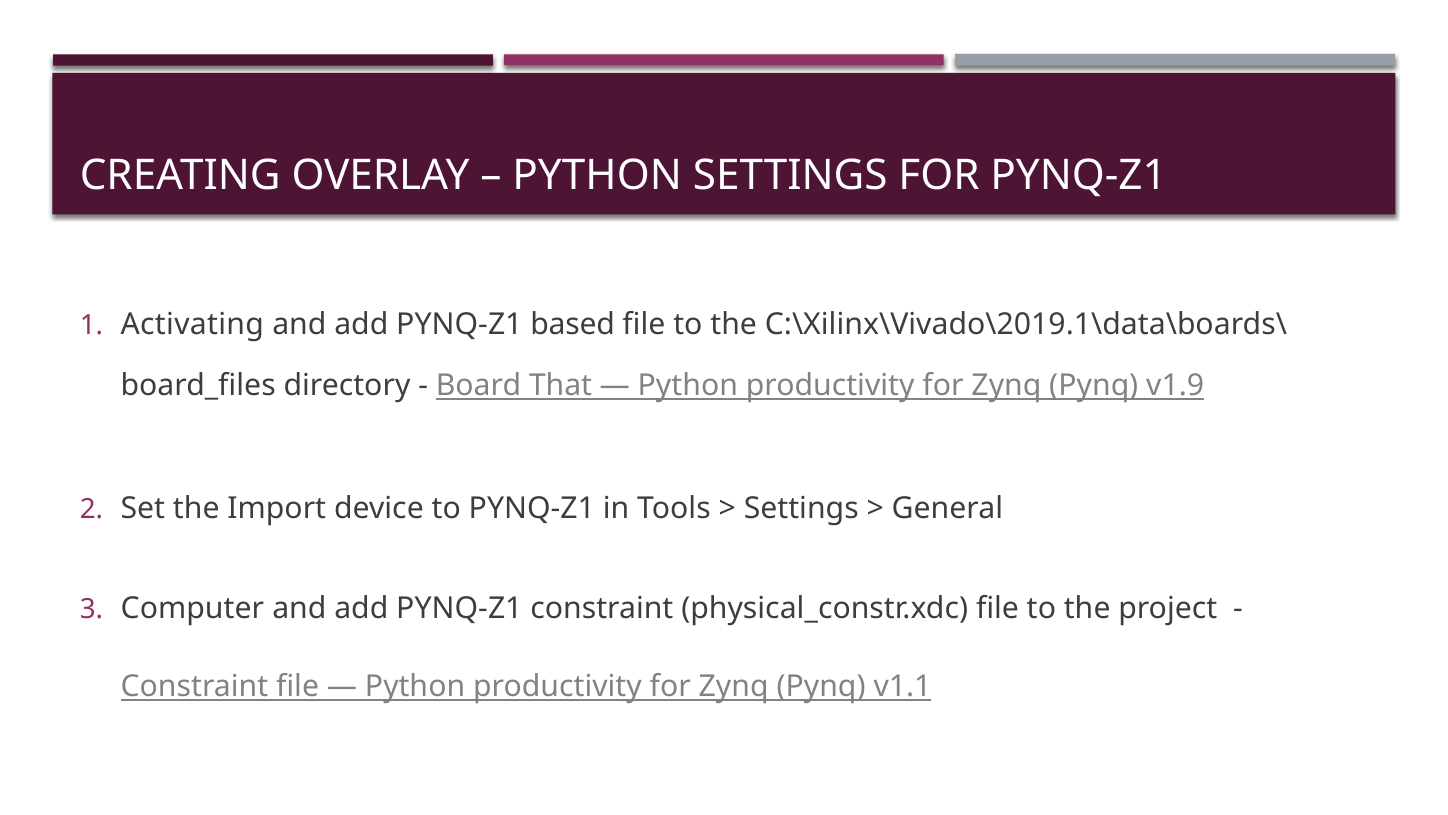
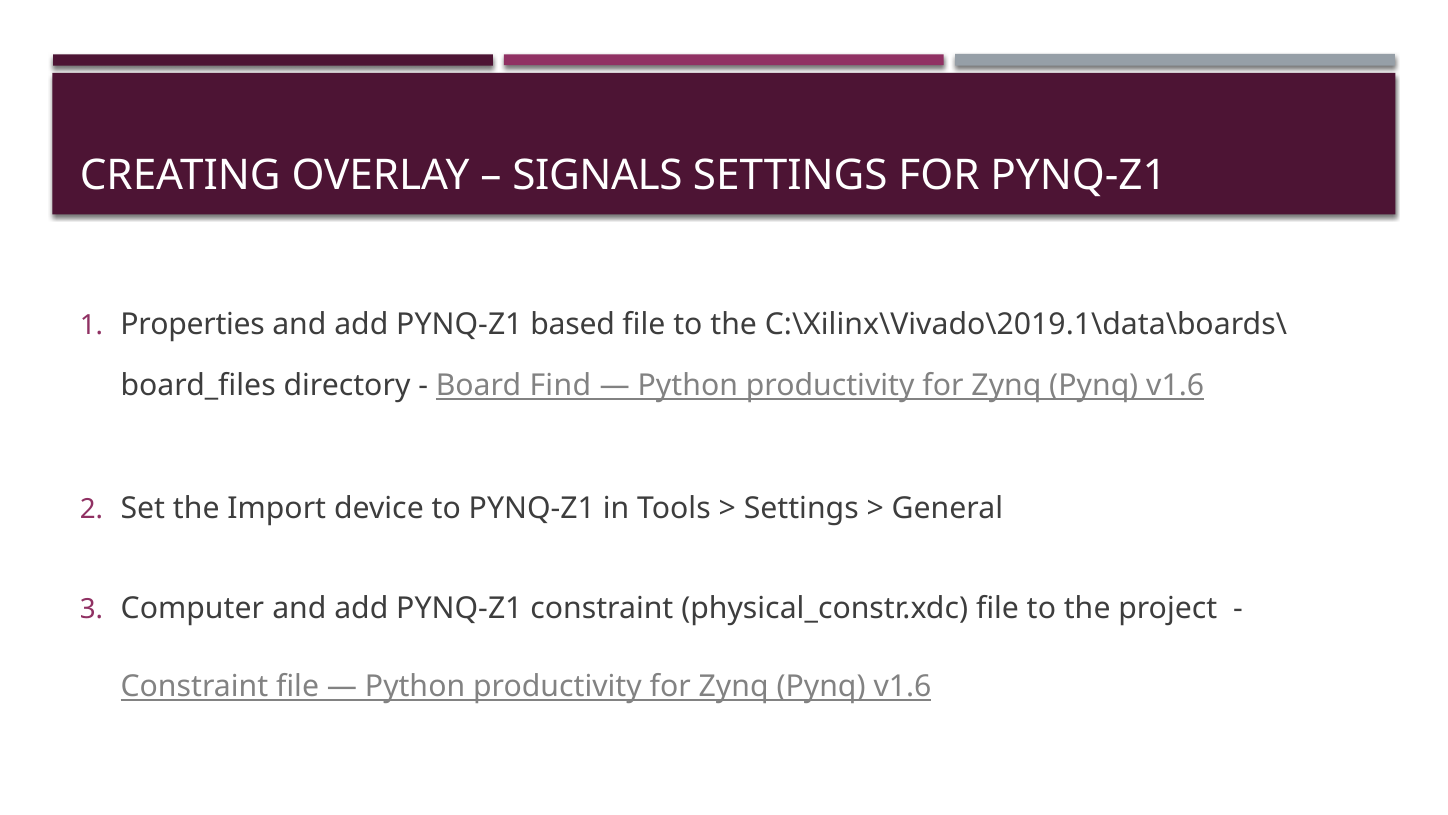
PYTHON: PYTHON -> SIGNALS (597, 176)
Activating: Activating -> Properties (193, 324)
That: That -> Find (560, 385)
v1.9: v1.9 -> v1.6 (1175, 385)
v1.1: v1.1 -> v1.6 (903, 686)
